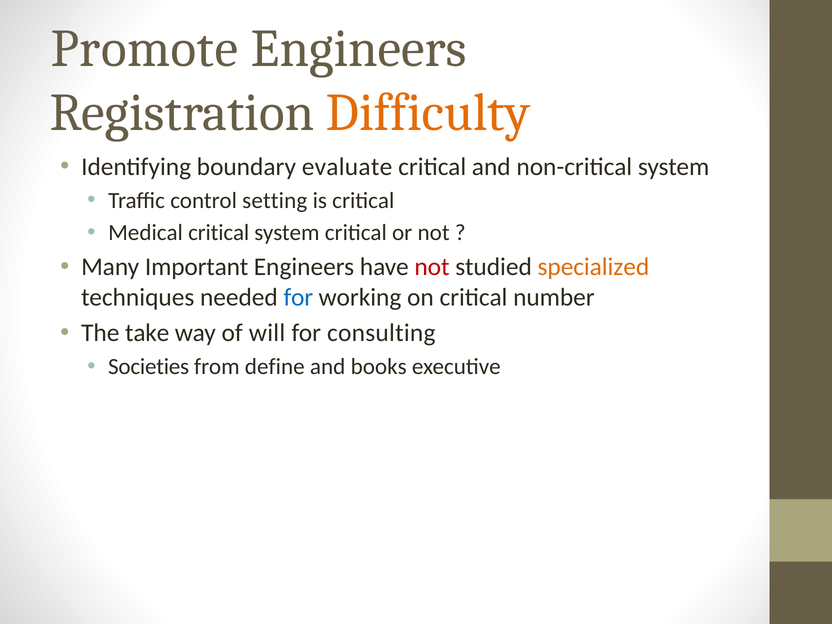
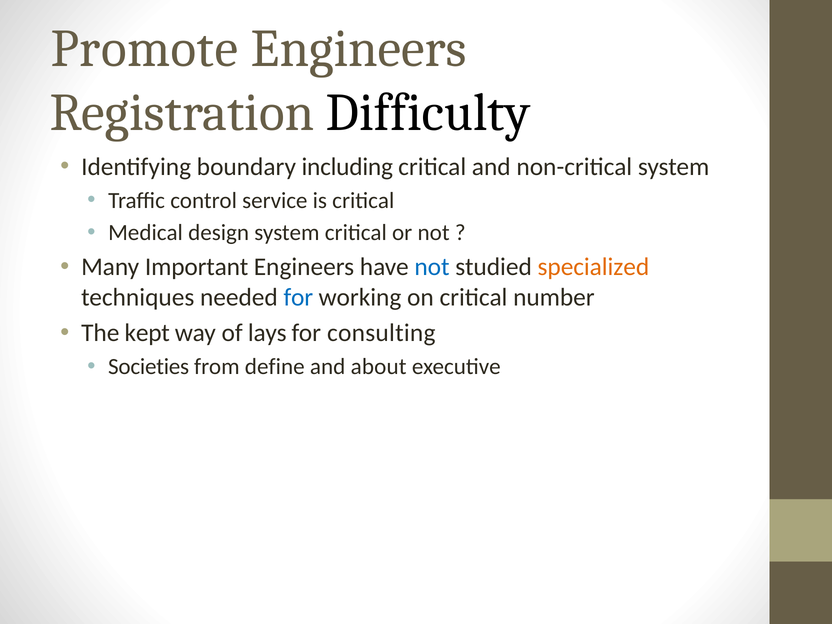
Difficulty colour: orange -> black (428, 113)
evaluate: evaluate -> including (347, 167)
setting: setting -> service (275, 200)
Medical critical: critical -> design (219, 233)
not colour: red -> blue (432, 267)
take: take -> kept (147, 333)
will: will -> lays (267, 333)
books: books -> about (379, 367)
